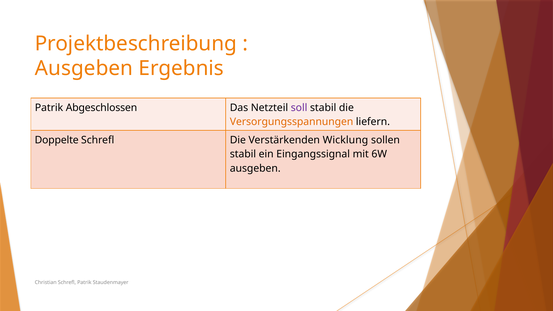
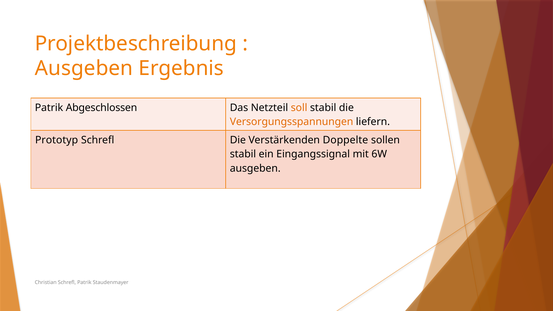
soll colour: purple -> orange (299, 108)
Doppelte: Doppelte -> Prototyp (57, 140)
Wicklung: Wicklung -> Doppelte (345, 140)
